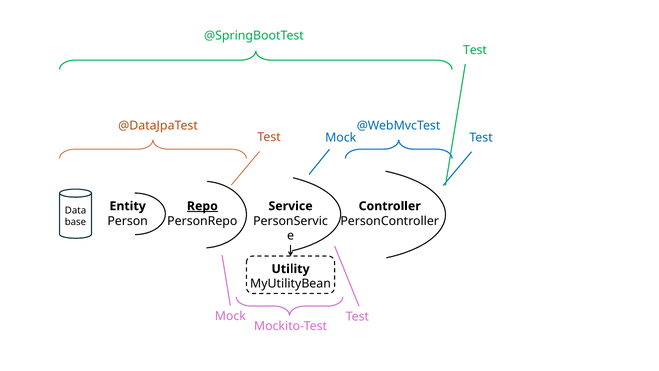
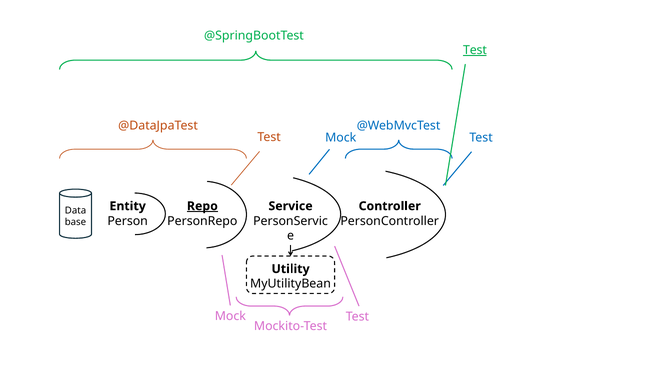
Test underline: none -> present (475, 50)
